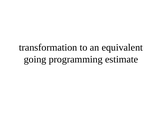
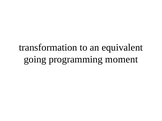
estimate: estimate -> moment (122, 60)
